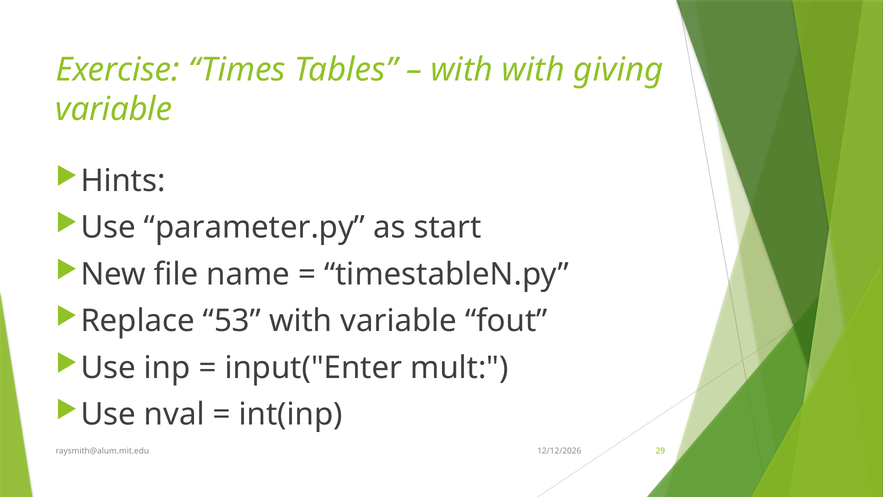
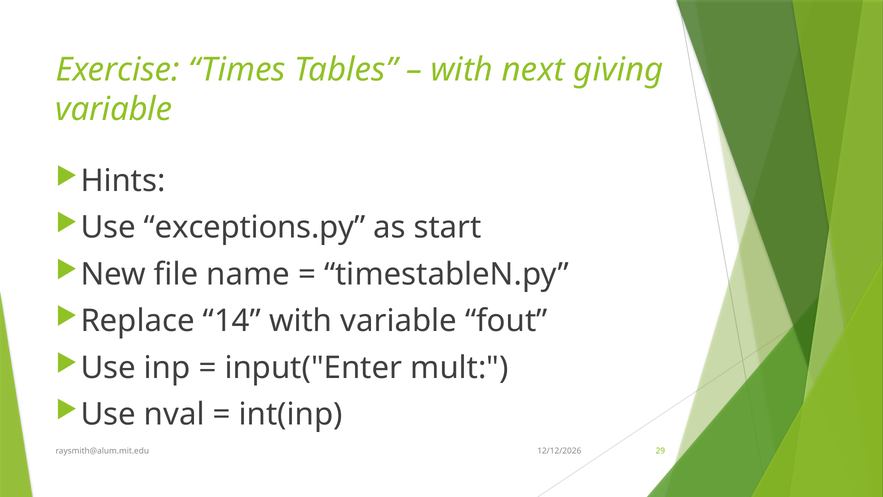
with with: with -> next (533, 70)
parameter.py: parameter.py -> exceptions.py (255, 227)
53: 53 -> 14 (232, 321)
